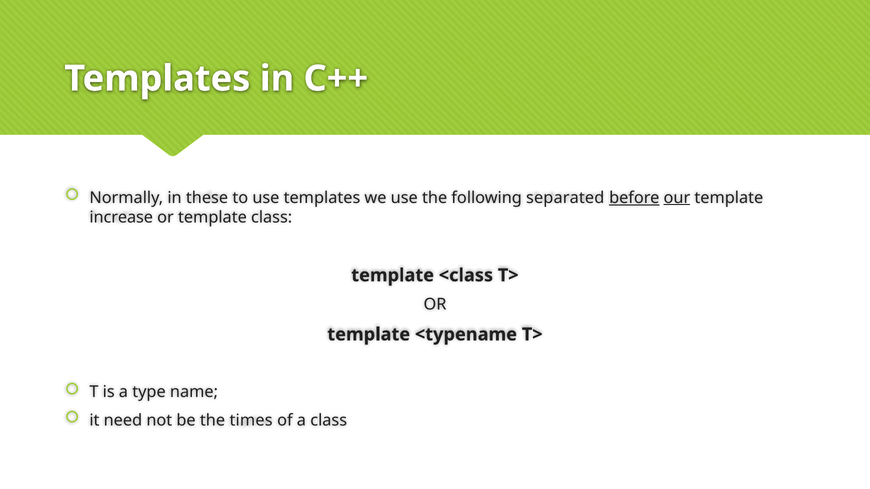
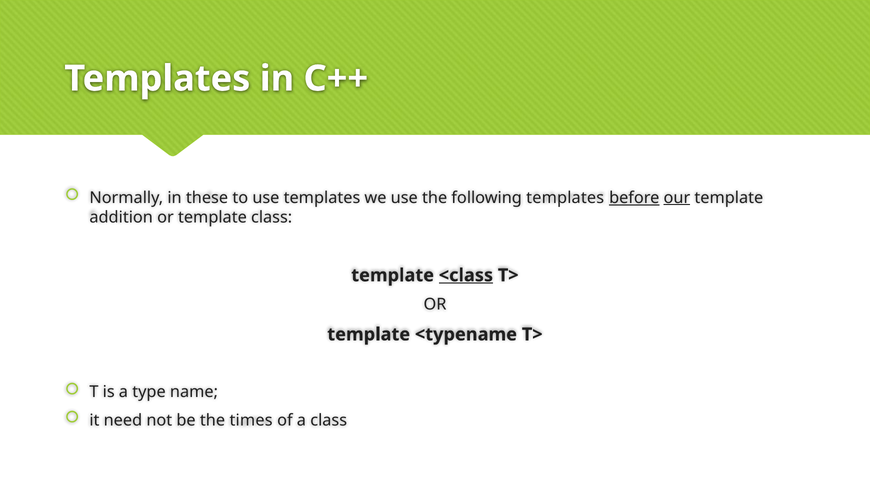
following separated: separated -> templates (565, 198)
increase: increase -> addition (121, 217)
<class underline: none -> present (466, 276)
